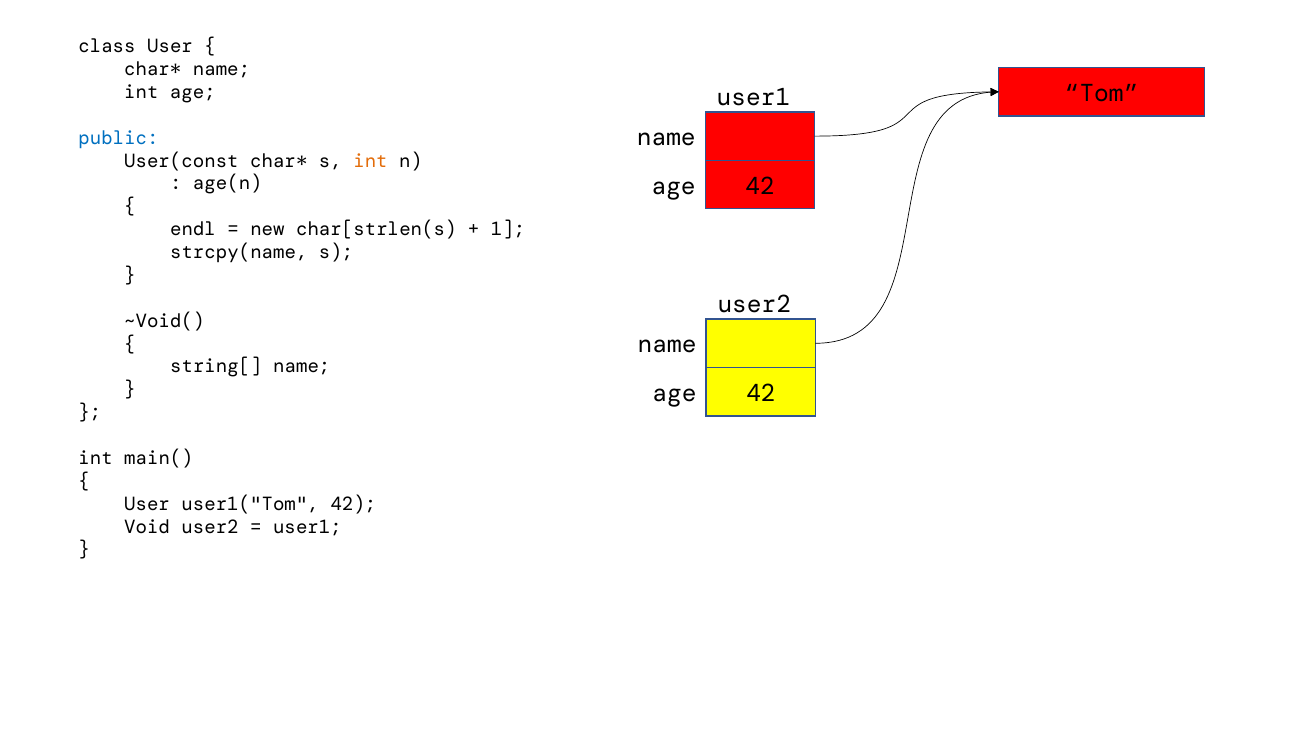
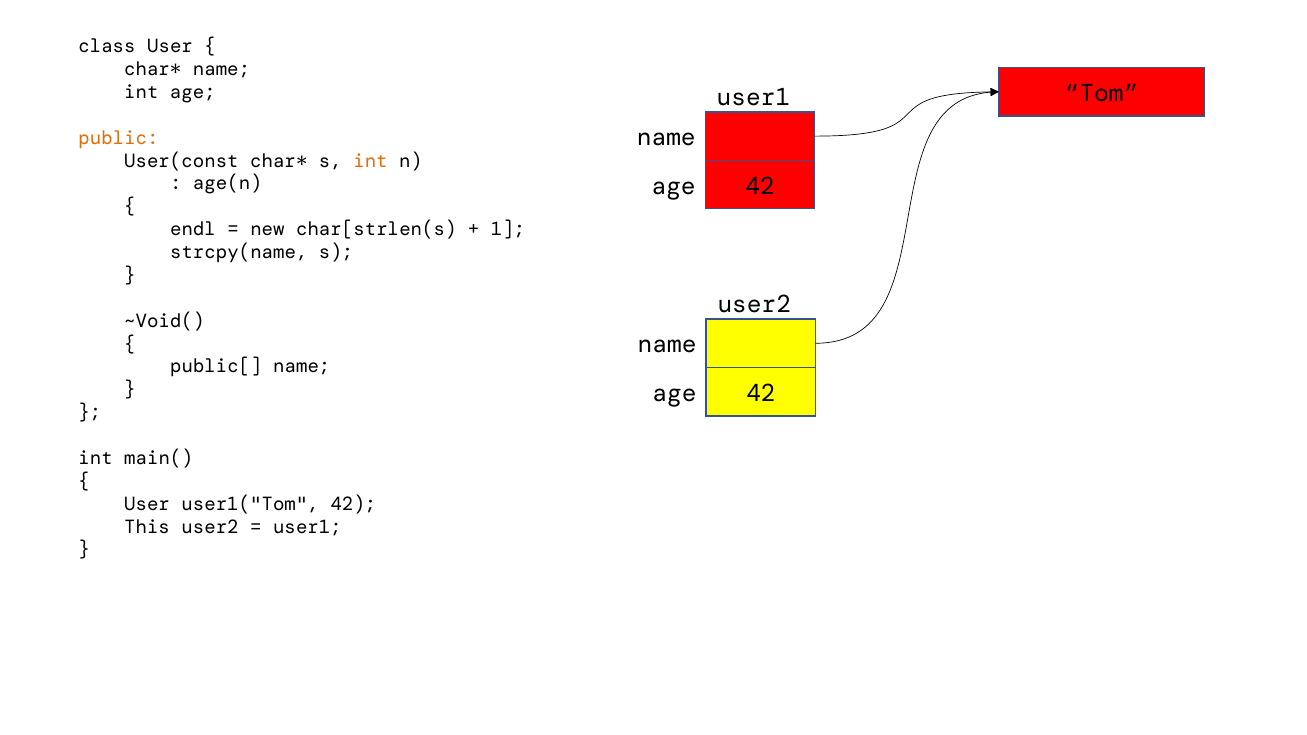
public colour: blue -> orange (119, 138)
string[: string[ -> public[ (216, 367)
Void: Void -> This (147, 527)
